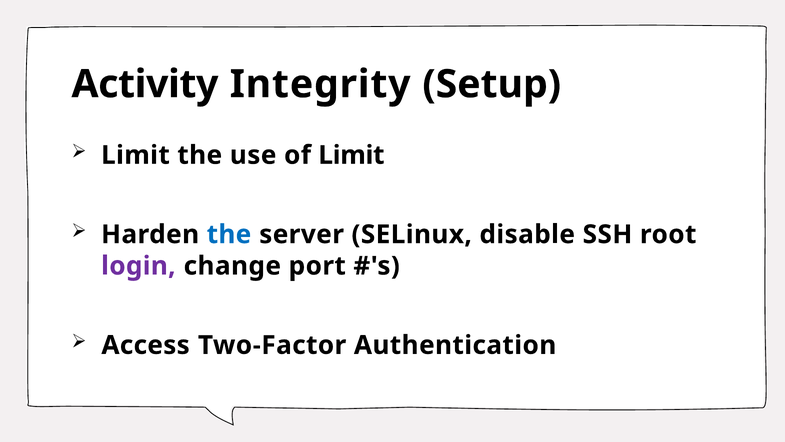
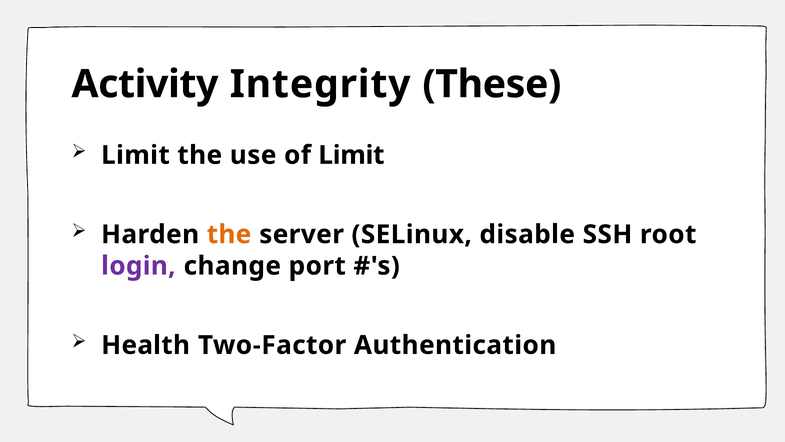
Setup: Setup -> These (492, 84)
the colour: blue -> orange (229, 234)
Access: Access -> Health (146, 345)
